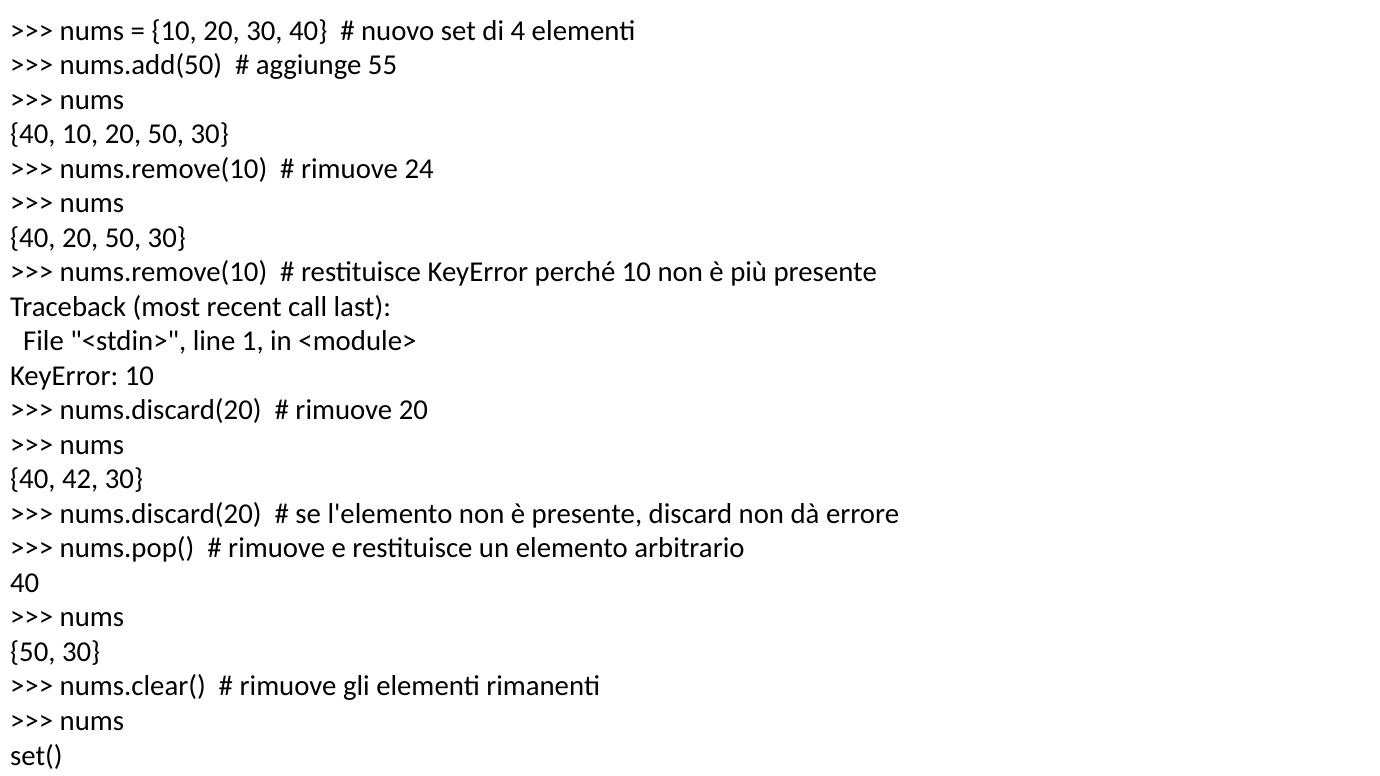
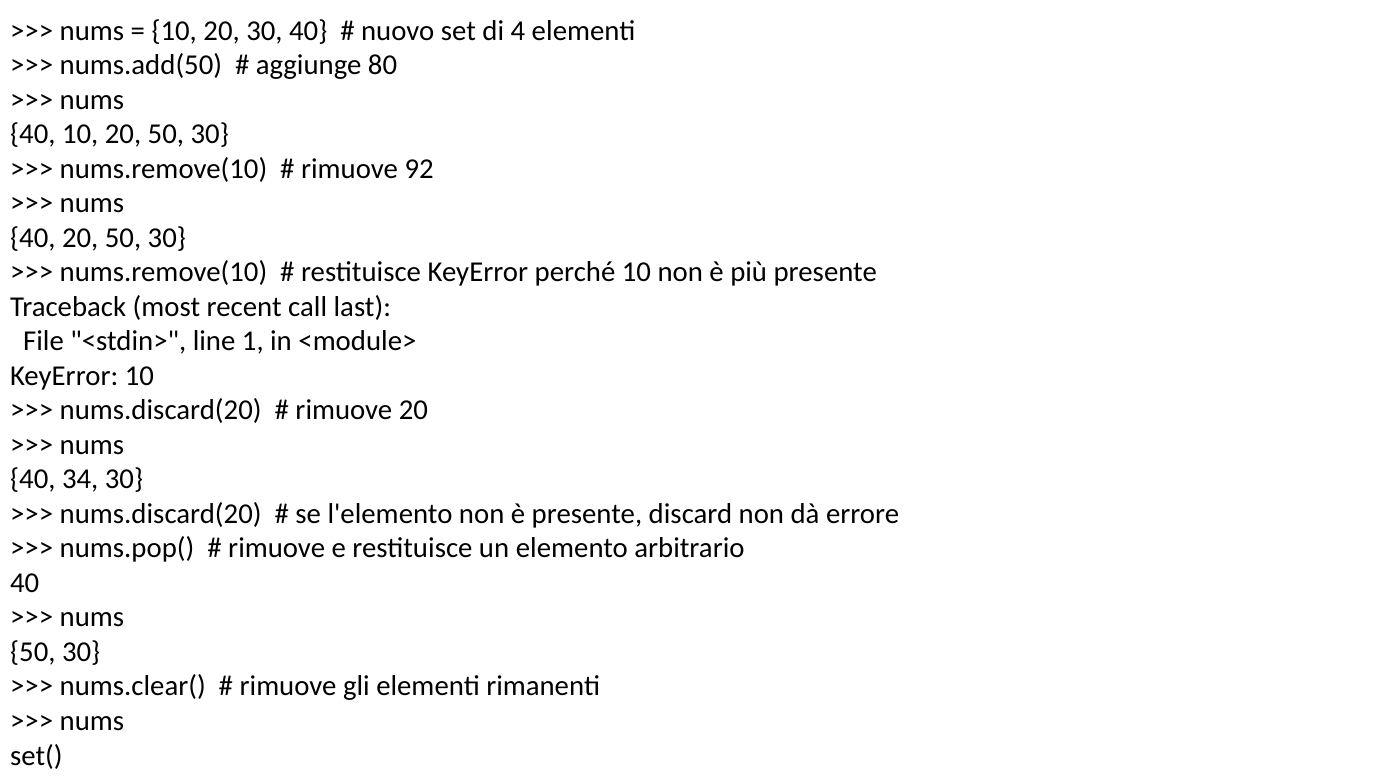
55: 55 -> 80 (383, 65)
24: 24 -> 92 (419, 169)
42: 42 -> 34 (80, 480)
